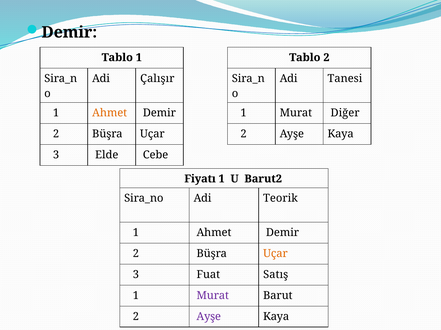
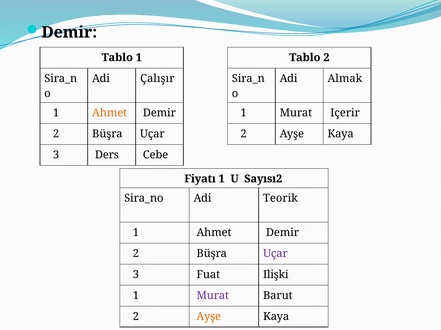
Tanesi: Tanesi -> Almak (345, 79)
Diğer: Diğer -> Içerir (345, 113)
Elde: Elde -> Ders (107, 155)
Barut2: Barut2 -> Sayısı2 (263, 179)
Uçar colour: orange -> purple (275, 254)
Satış: Satış -> Ilişki (276, 275)
Ayşe colour: purple -> orange (209, 317)
